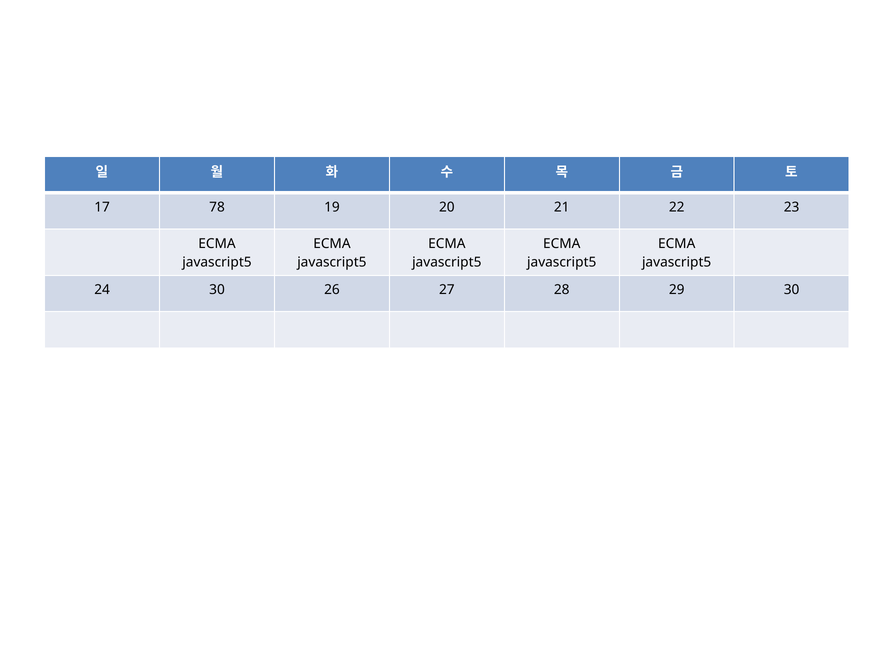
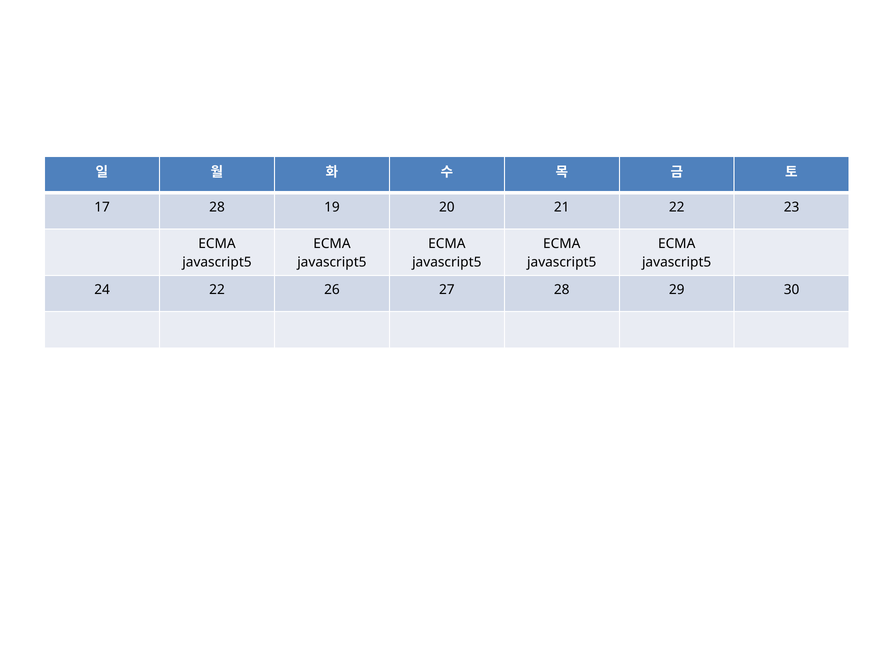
17 78: 78 -> 28 (217, 207)
24 30: 30 -> 22 (217, 290)
